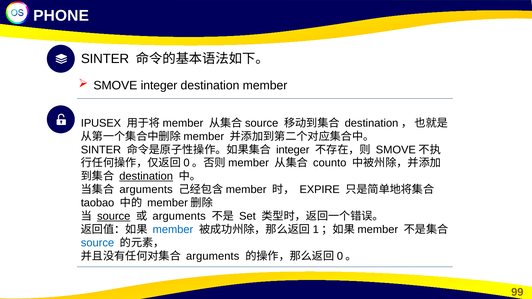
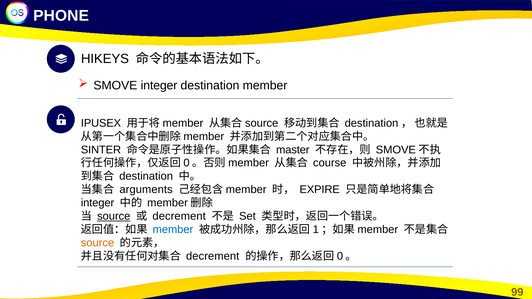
SINTER: SINTER -> HIKEYS (105, 59)
integer: integer -> master (293, 150)
counto: counto -> course (330, 163)
destination underline: present -> none (146, 176)
taobao: taobao -> integer (98, 203)
arguments: arguments -> decrement (179, 216)
source colour: blue -> orange (97, 243)
arguments: arguments -> decrement (213, 256)
